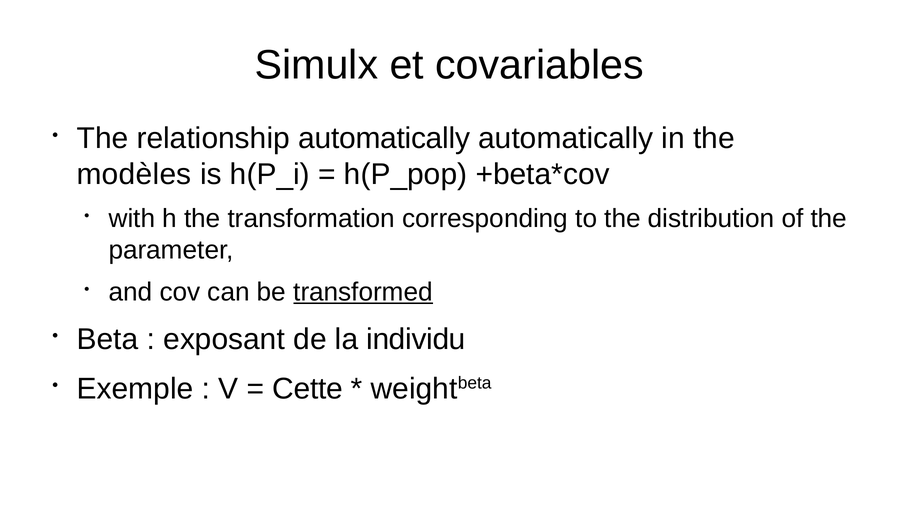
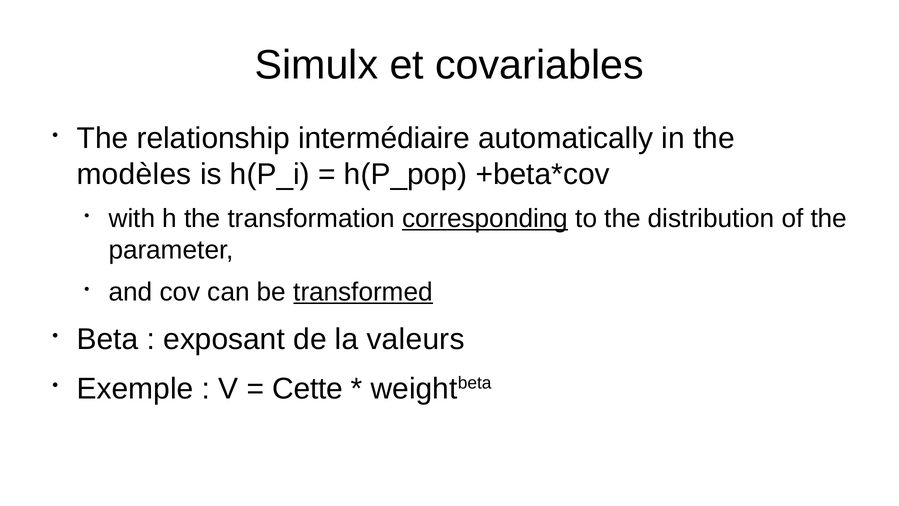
relationship automatically: automatically -> intermédiaire (384, 138)
corresponding underline: none -> present (485, 218)
individu: individu -> valeurs (416, 339)
